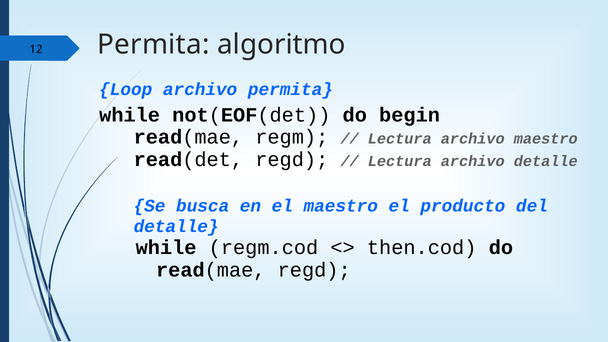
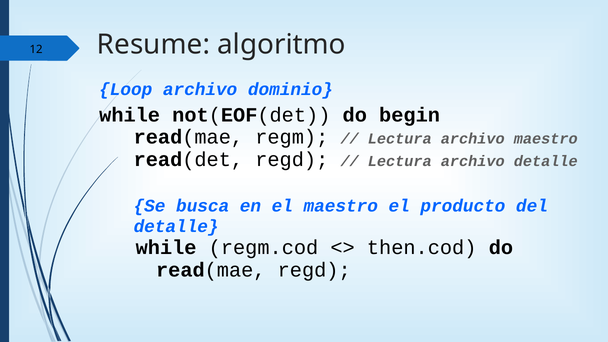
Permita: Permita -> Resume (153, 44)
archivo permita: permita -> dominio (290, 89)
